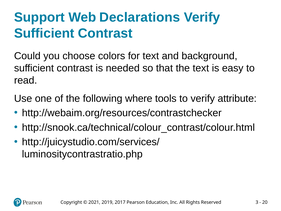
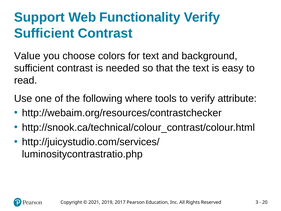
Declarations: Declarations -> Functionality (140, 17)
Could: Could -> Value (27, 56)
